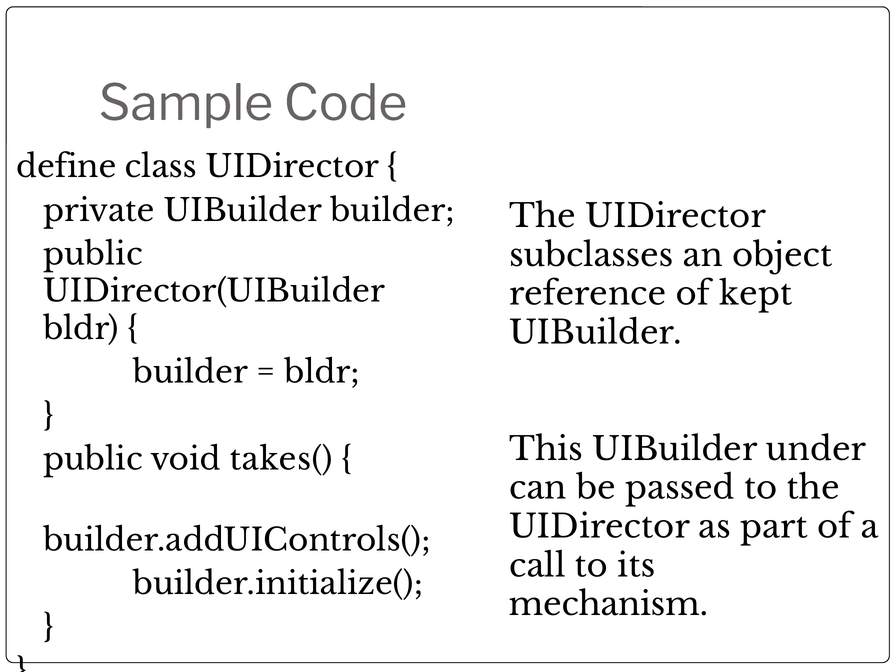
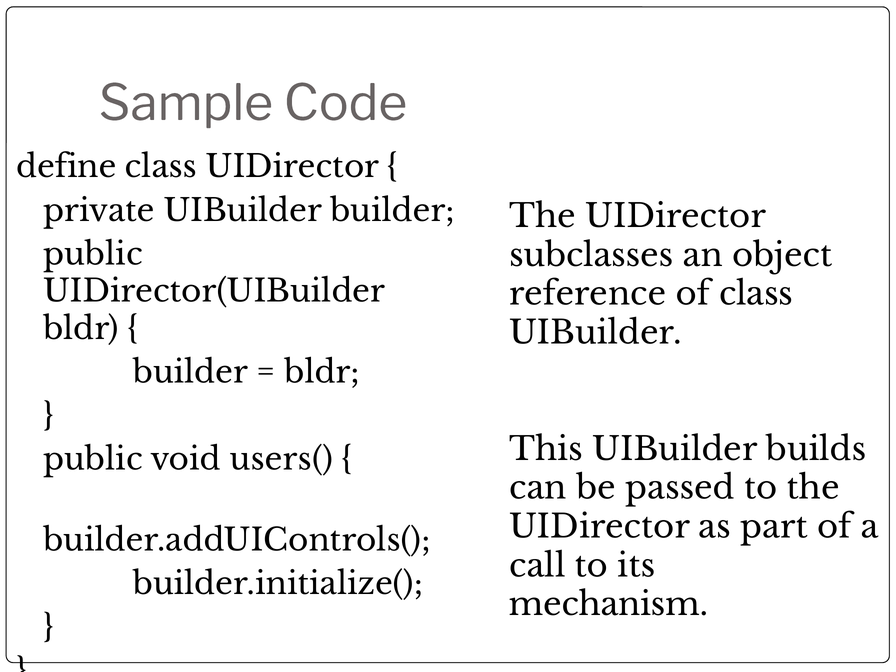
of kept: kept -> class (756, 294)
under: under -> builds (816, 449)
takes(: takes( -> users( (281, 459)
